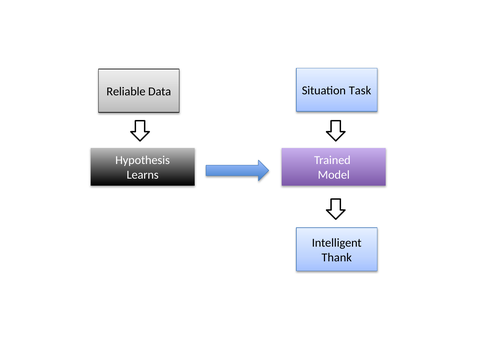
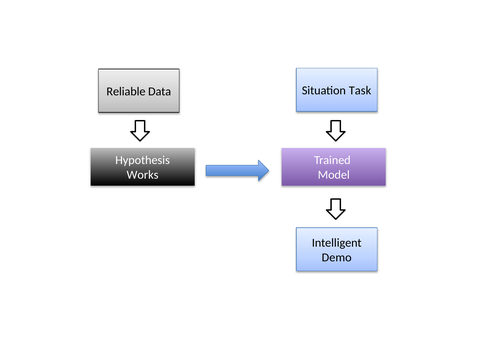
Learns: Learns -> Works (143, 175)
Thank: Thank -> Demo (337, 258)
